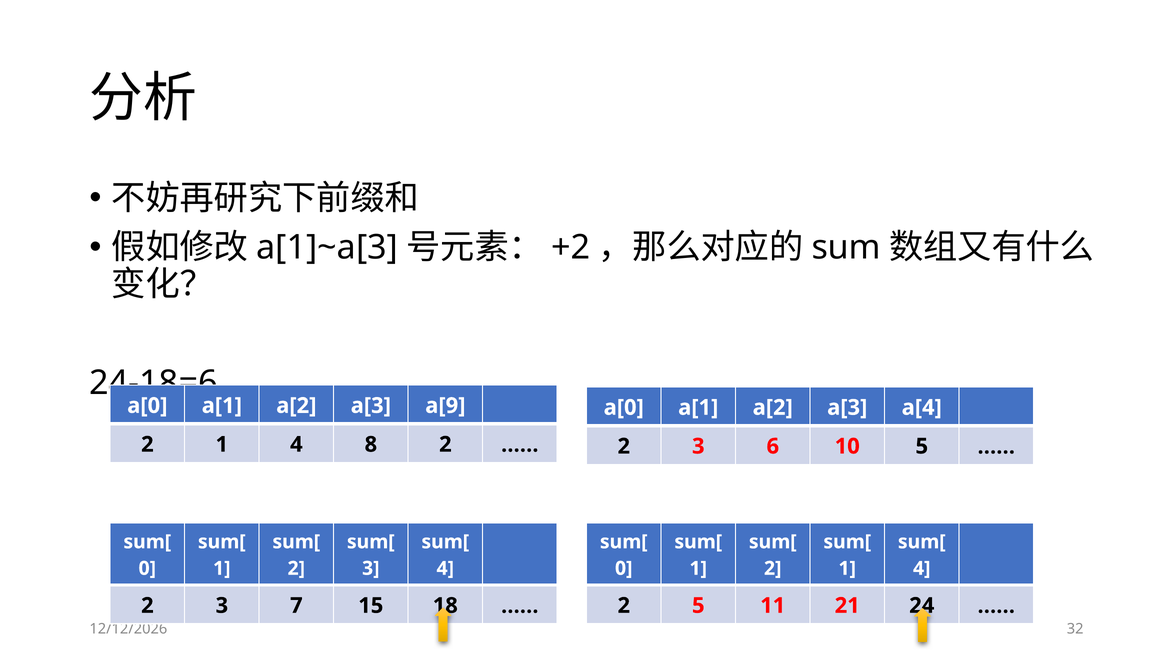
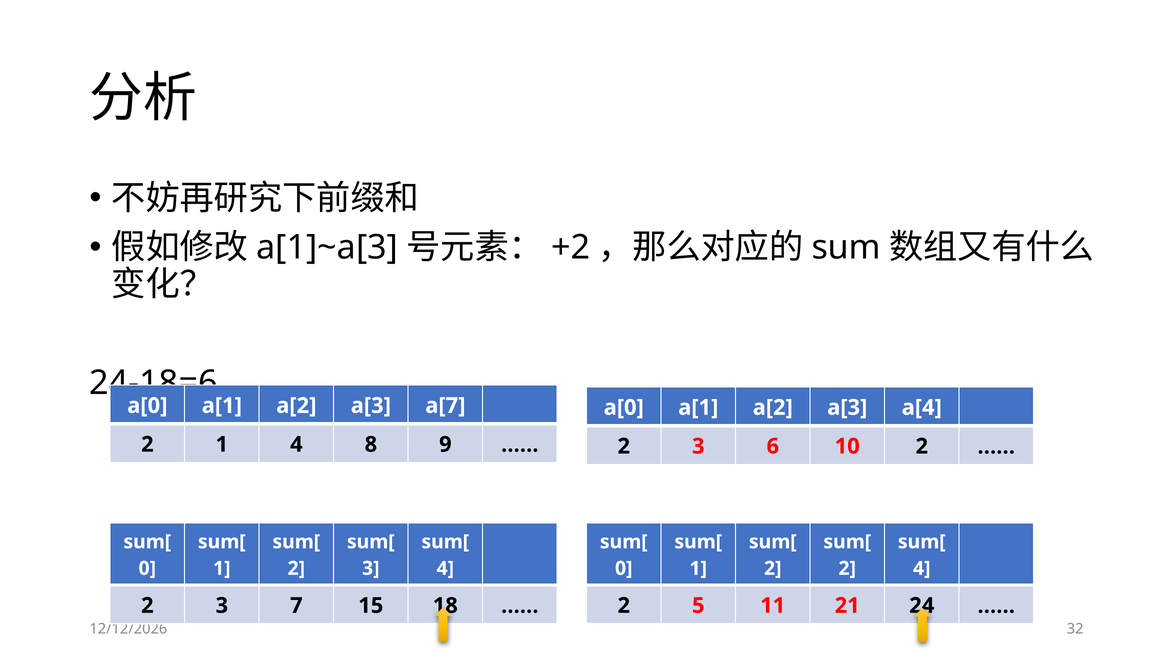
a[9: a[9 -> a[7 (445, 406)
8 2: 2 -> 9 (445, 444)
10 5: 5 -> 2 (922, 446)
1: 1 -> 2 (847, 568)
